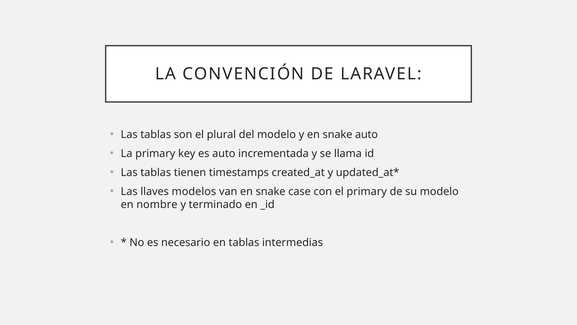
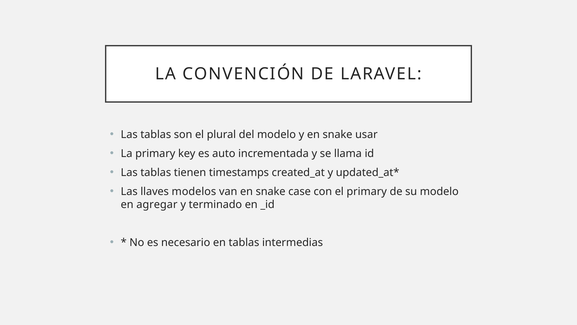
snake auto: auto -> usar (366, 134)
nombre: nombre -> agregar (157, 204)
